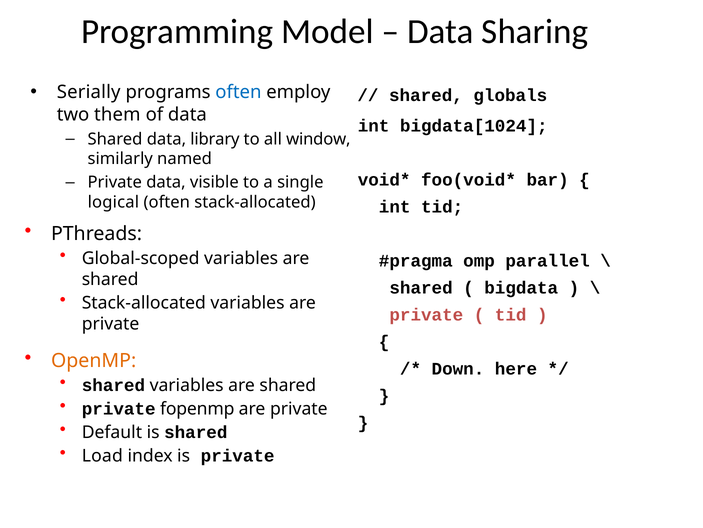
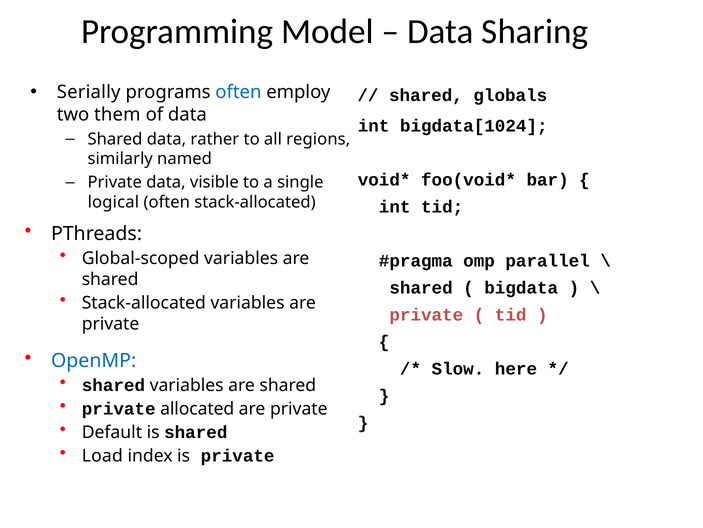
library: library -> rather (215, 139)
window: window -> regions (318, 139)
OpenMP colour: orange -> blue (94, 360)
Down: Down -> Slow (458, 369)
fopenmp: fopenmp -> allocated (197, 408)
